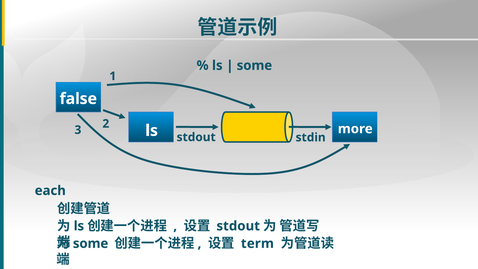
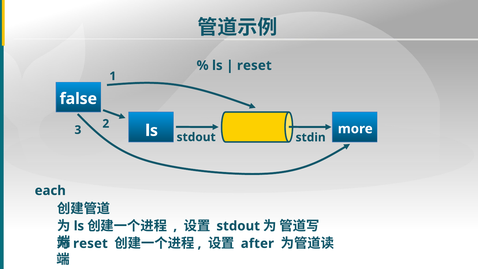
some: some -> reset (254, 65)
some: some -> reset (90, 243)
term: term -> after (257, 243)
